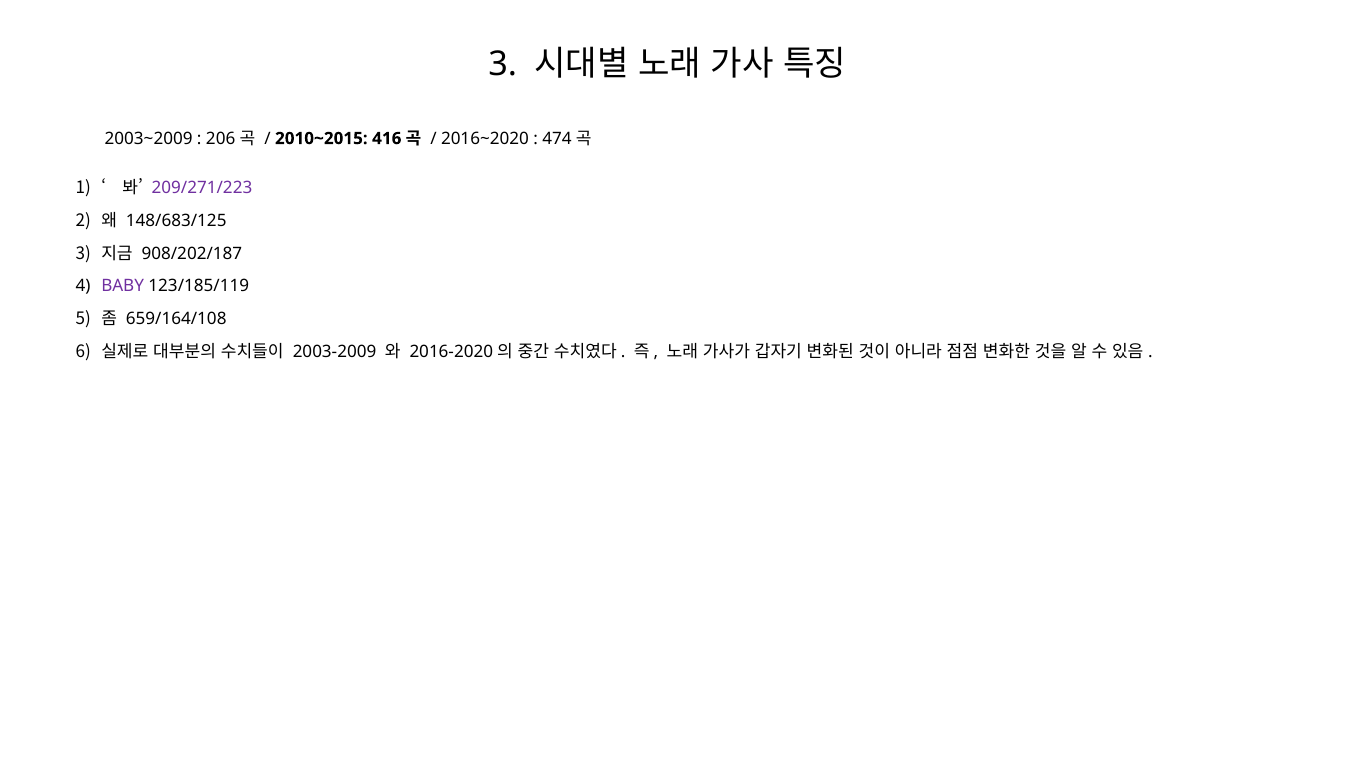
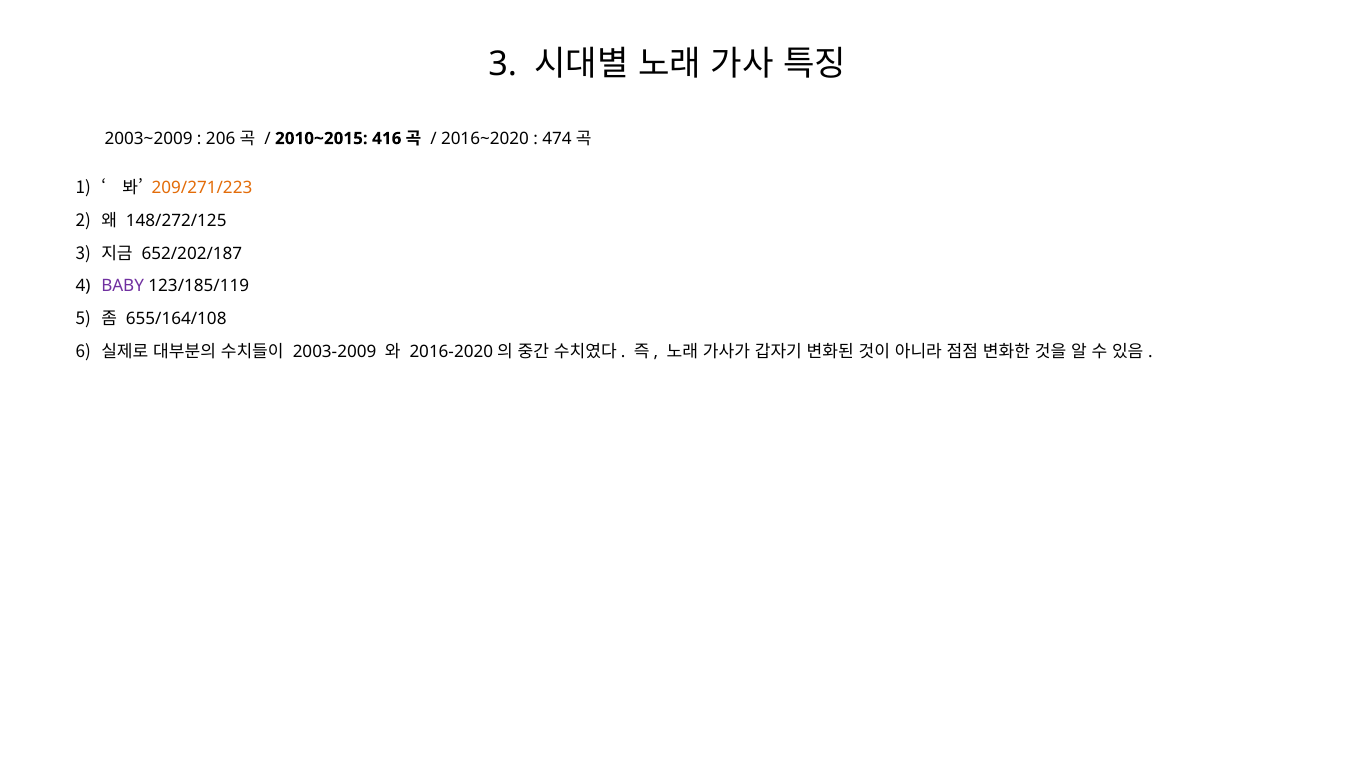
209/271/223 colour: purple -> orange (202, 188)
148/683/125: 148/683/125 -> 148/272/125 (176, 221)
908/202/187: 908/202/187 -> 652/202/187 (192, 254)
659/164/108: 659/164/108 -> 655/164/108 (176, 319)
